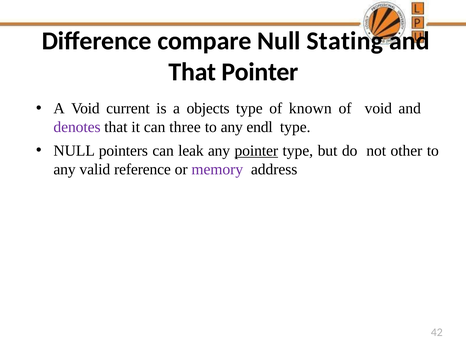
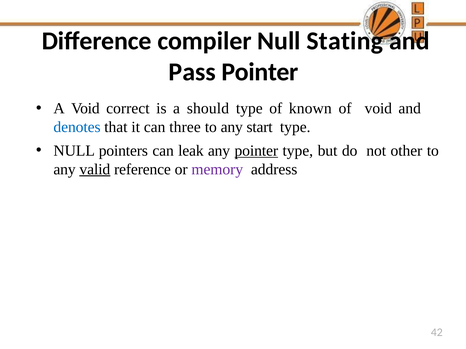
compare: compare -> compiler (204, 41)
That: That -> Pass (192, 72)
current: current -> correct (128, 109)
objects: objects -> should (208, 109)
denotes colour: purple -> blue (77, 127)
endl: endl -> start (260, 127)
valid underline: none -> present (95, 169)
